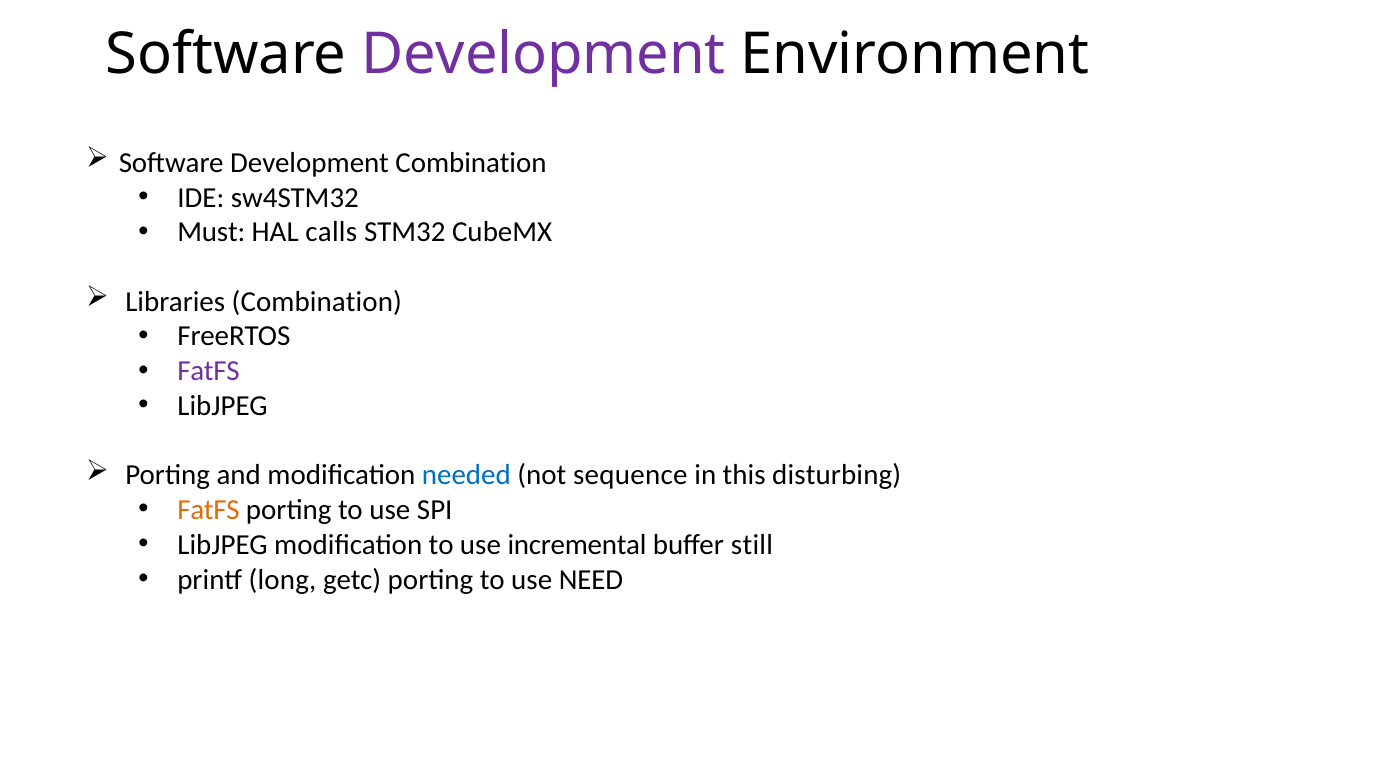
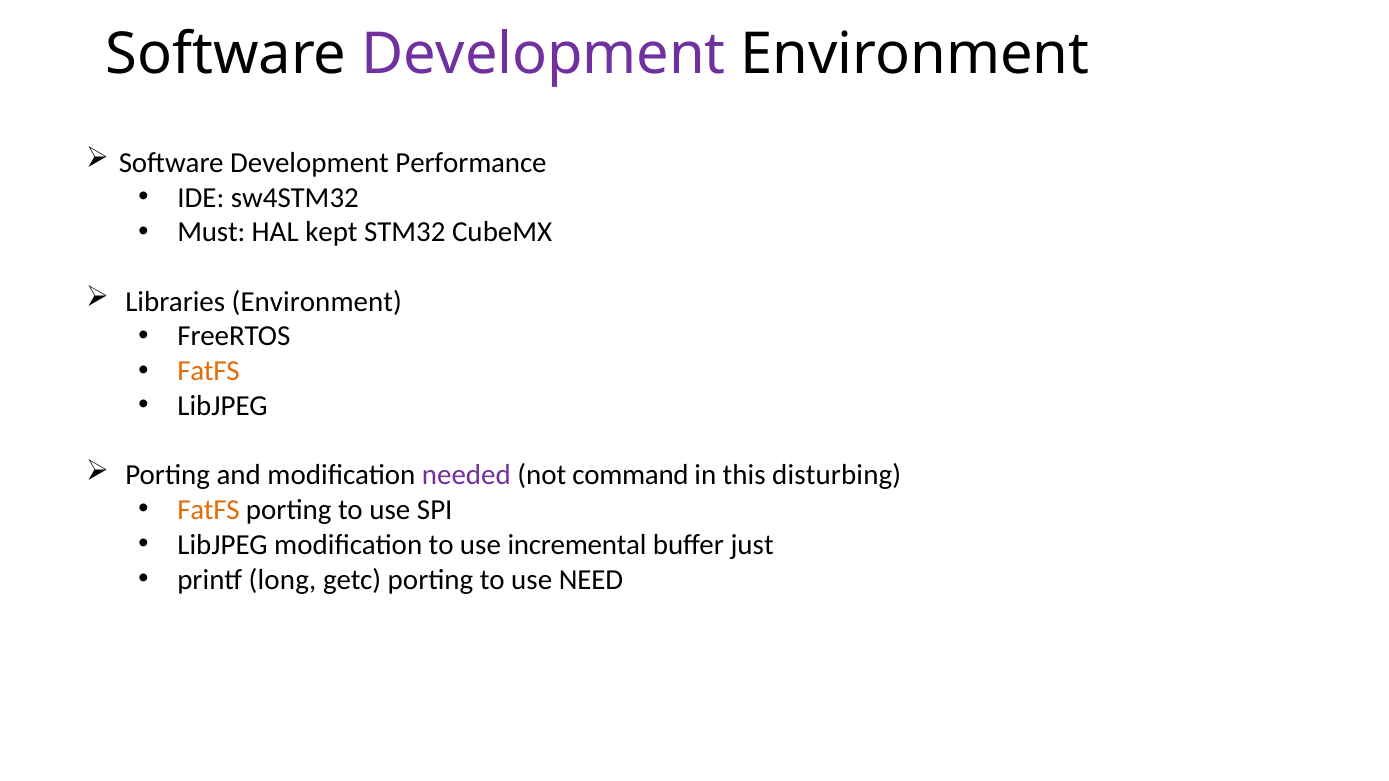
Development Combination: Combination -> Performance (471, 163)
calls: calls -> kept (331, 232)
Libraries Combination: Combination -> Environment (317, 302)
FatFS colour: purple -> orange (208, 371)
needed colour: blue -> purple (466, 476)
sequence: sequence -> command (631, 476)
still: still -> just (752, 545)
